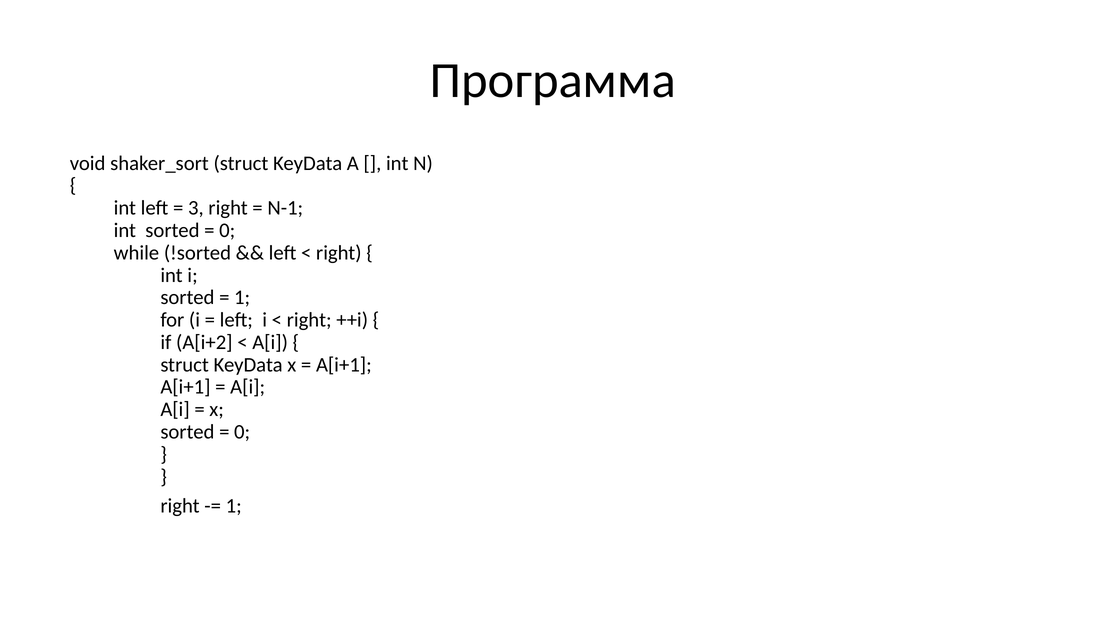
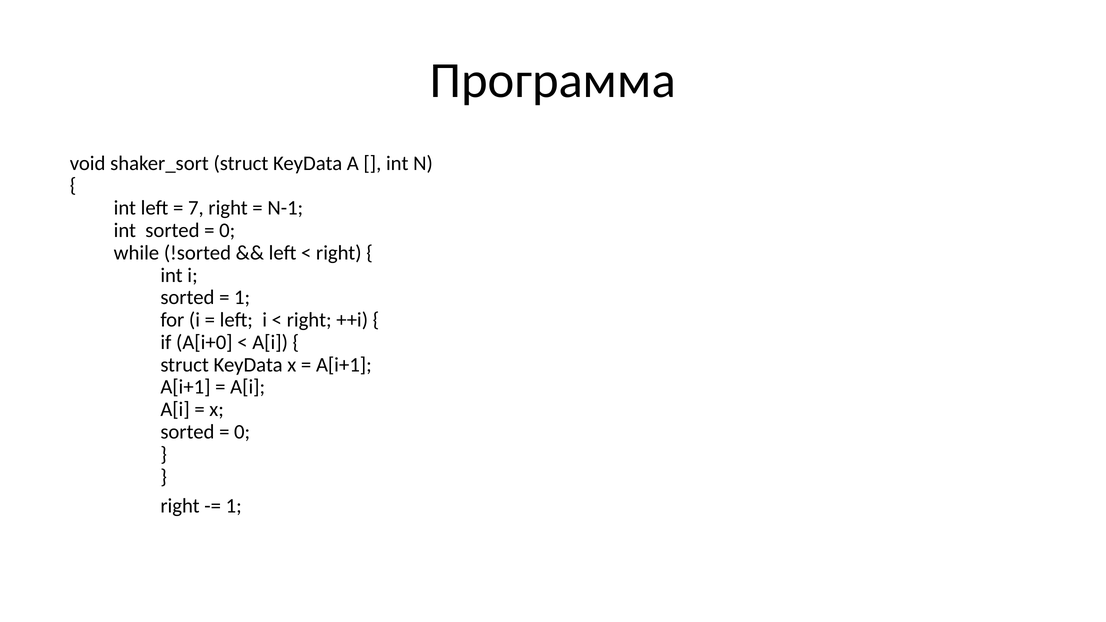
3: 3 -> 7 (196, 208)
A[i+2: A[i+2 -> A[i+0 (204, 342)
